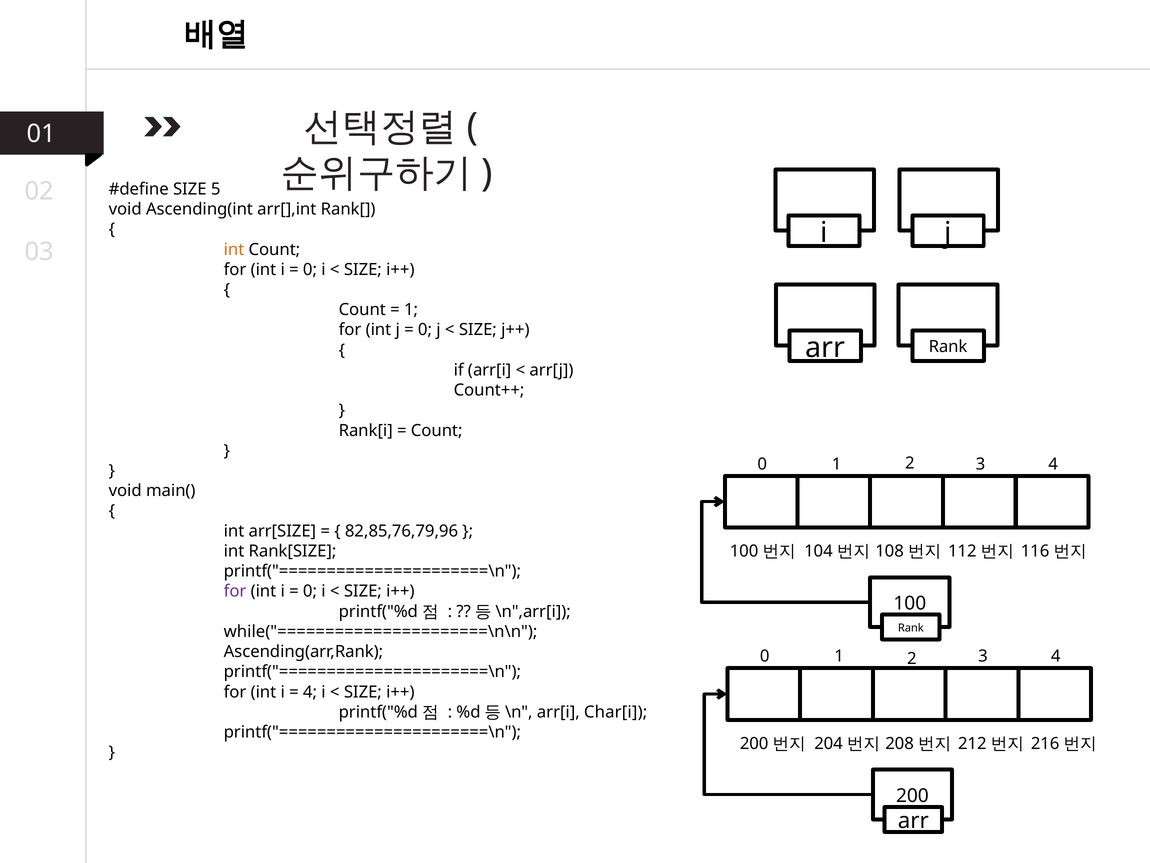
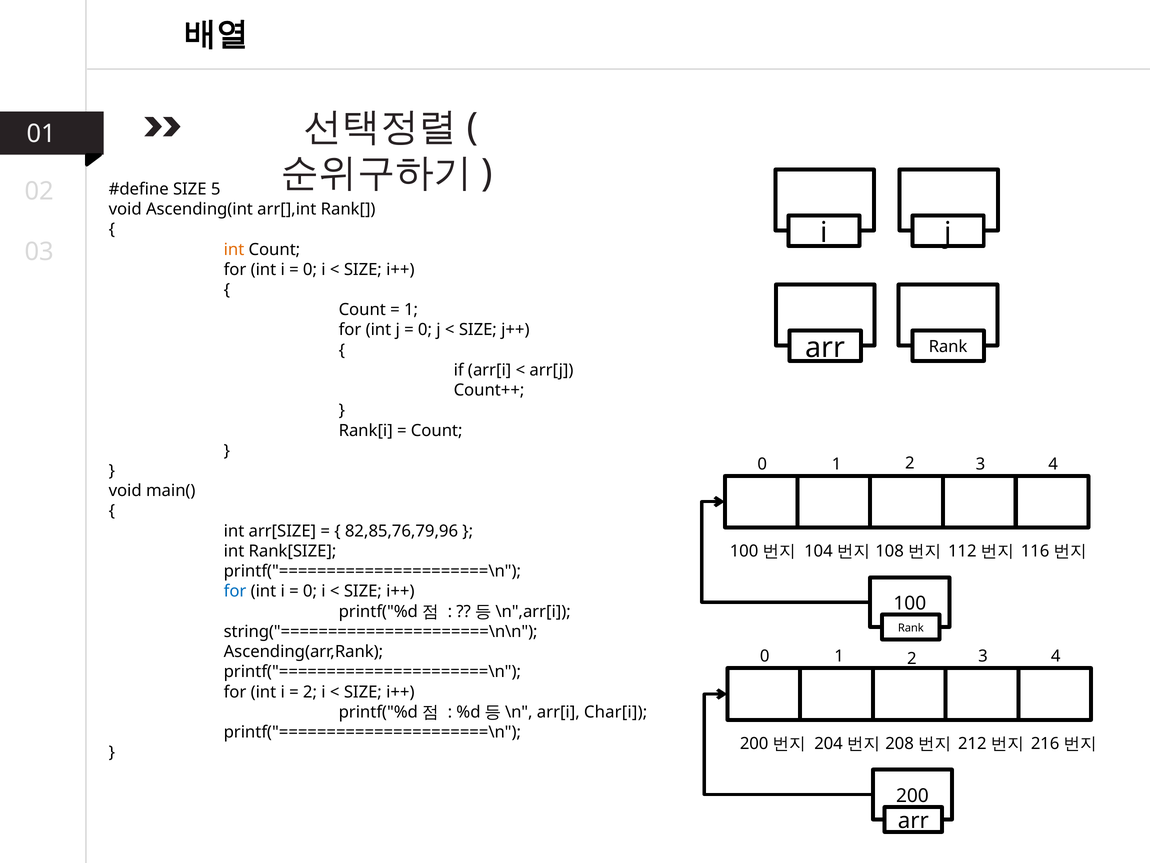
for colour: purple -> blue (235, 591)
while("======================\n\n: while("======================\n\n -> string("======================\n\n (381, 631)
4: 4 -> 2 (310, 692)
